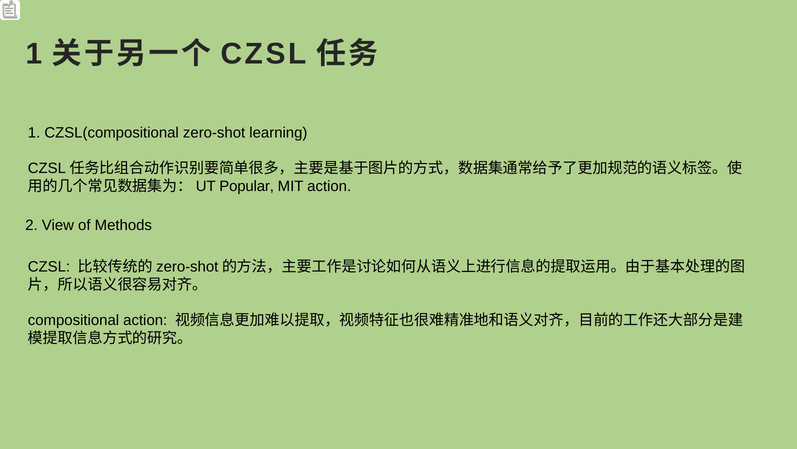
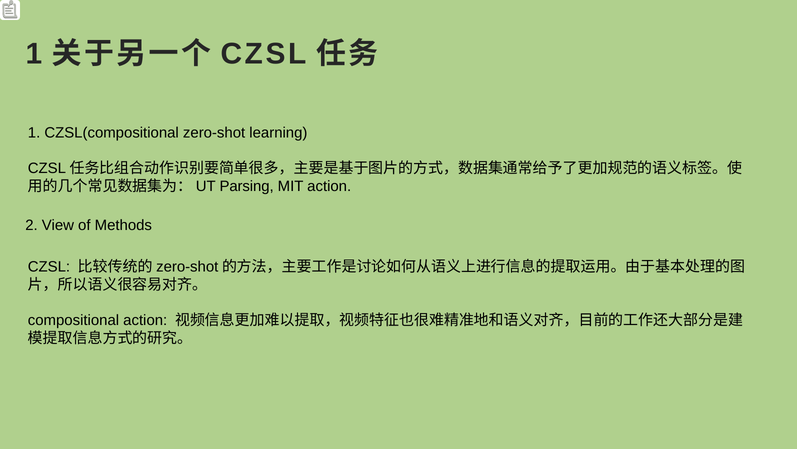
Popular: Popular -> Parsing (247, 186)
